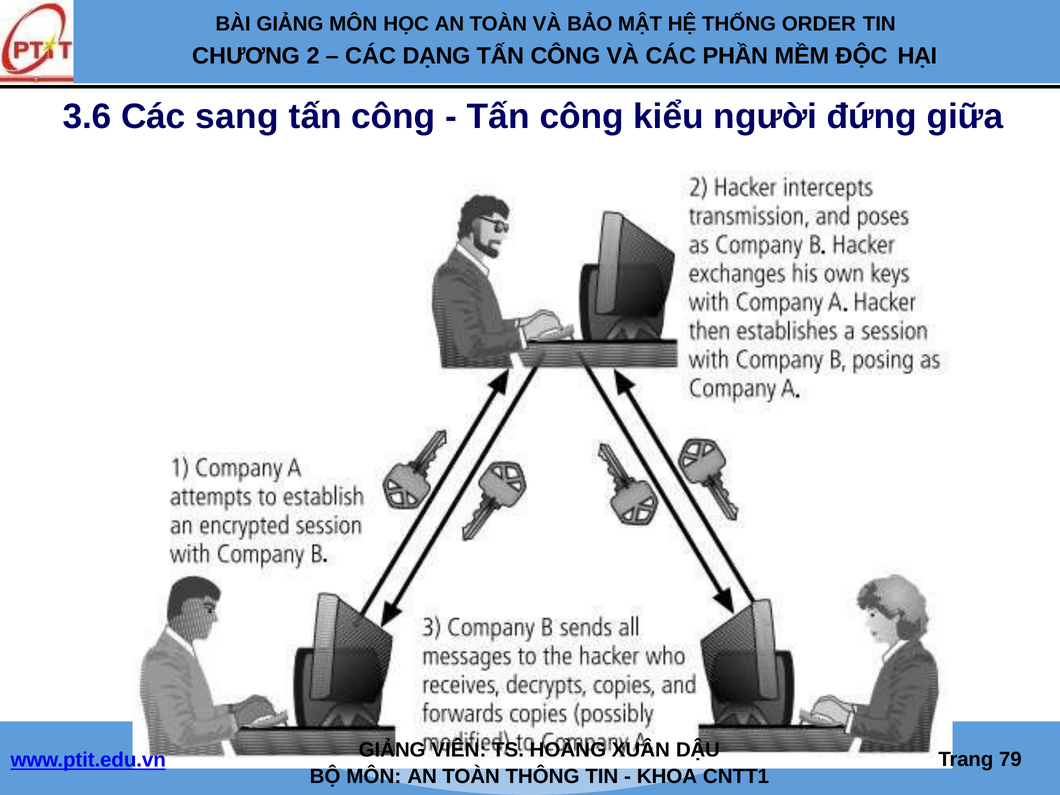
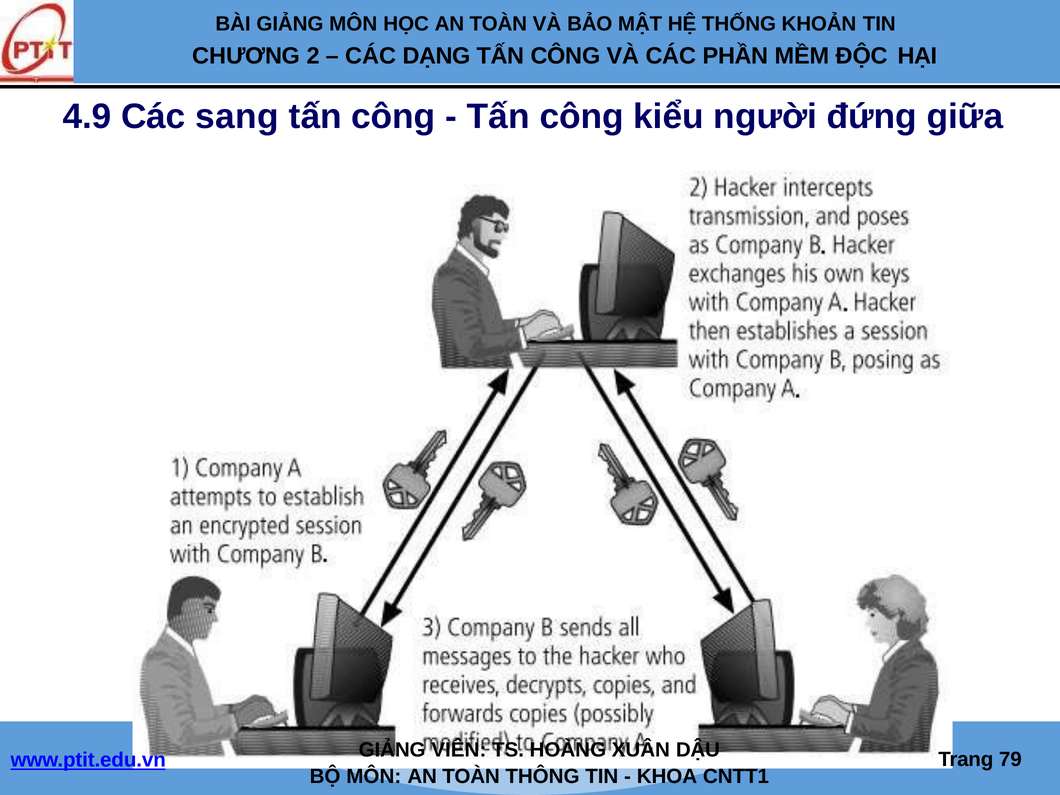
ORDER: ORDER -> KHOẢN (819, 24)
3.6: 3.6 -> 4.9 (87, 116)
